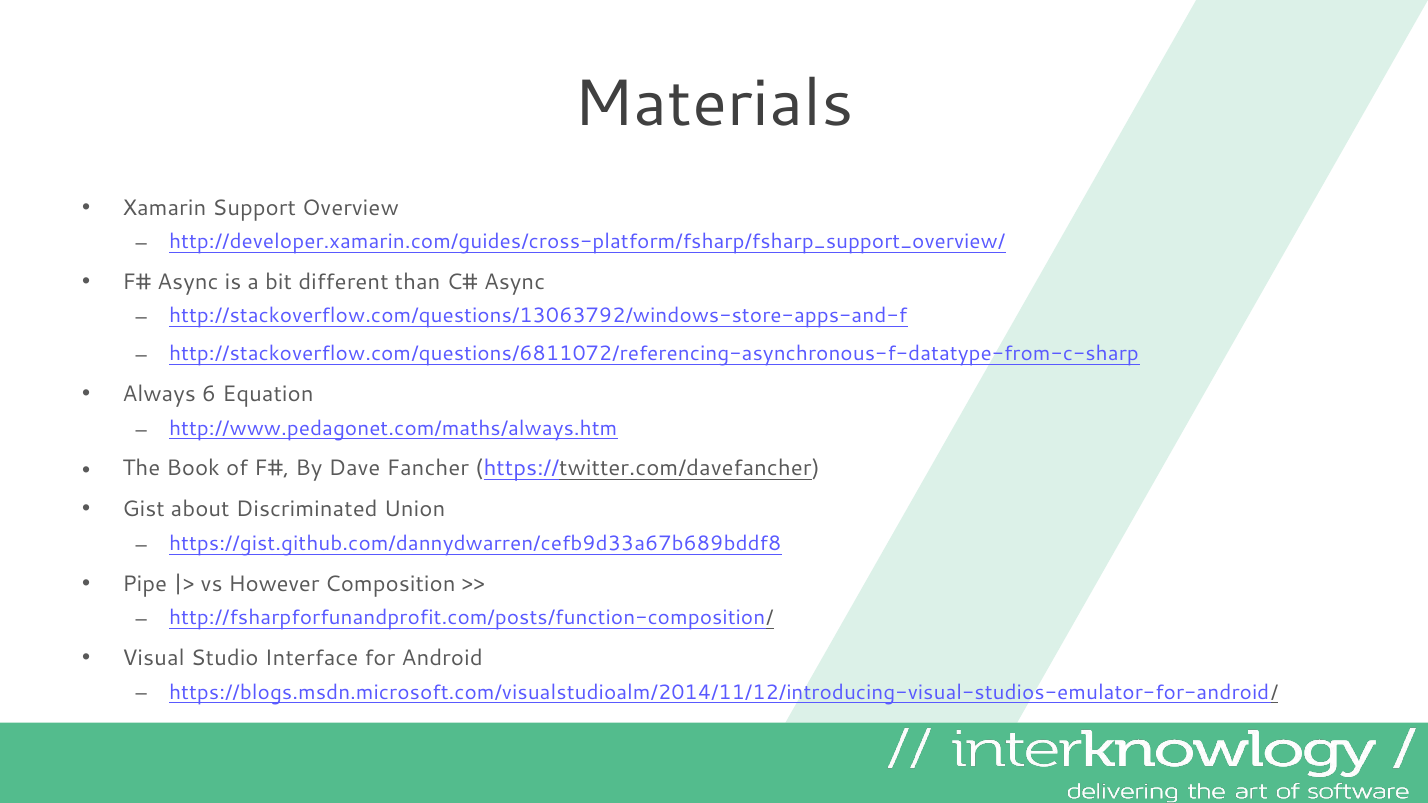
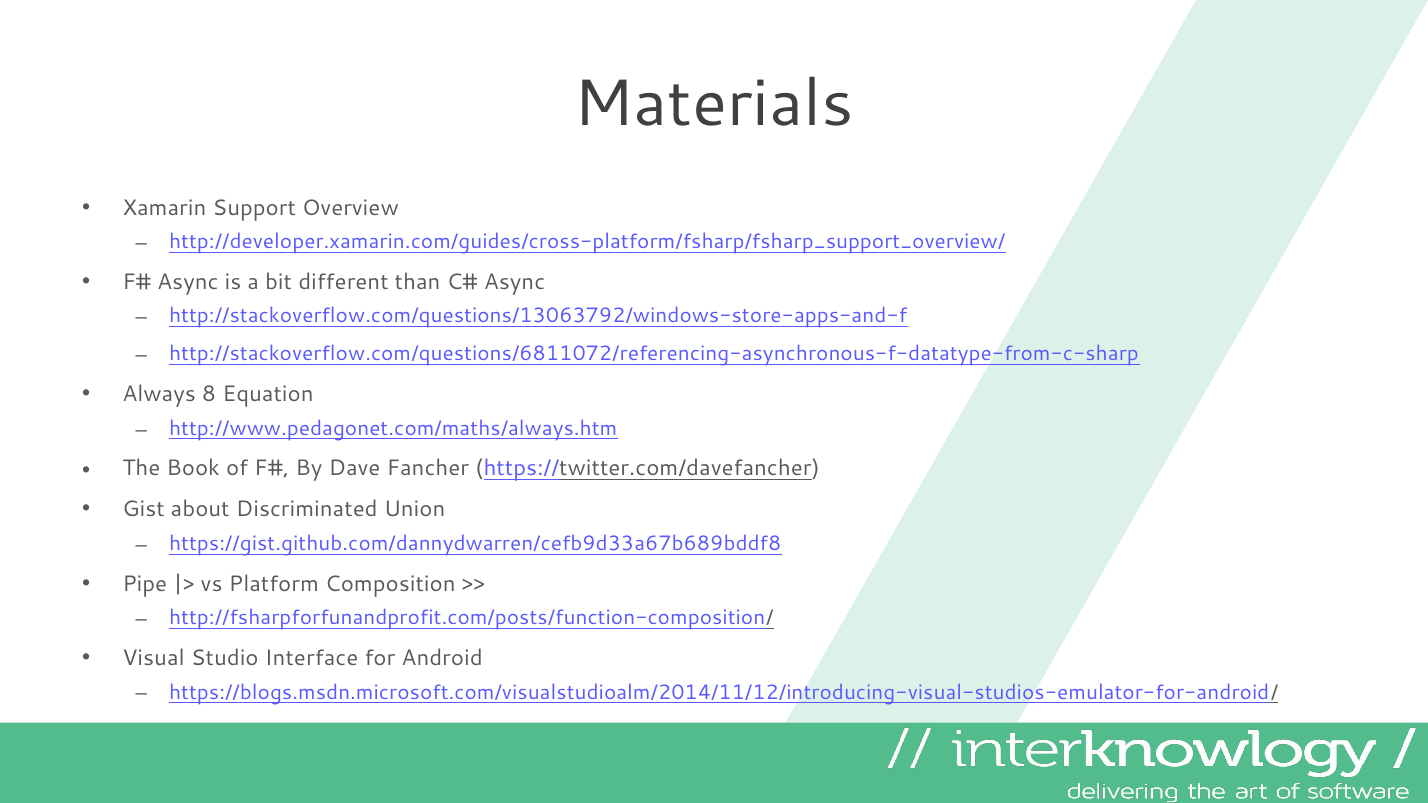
6: 6 -> 8 (209, 394)
However: However -> Platform (274, 584)
